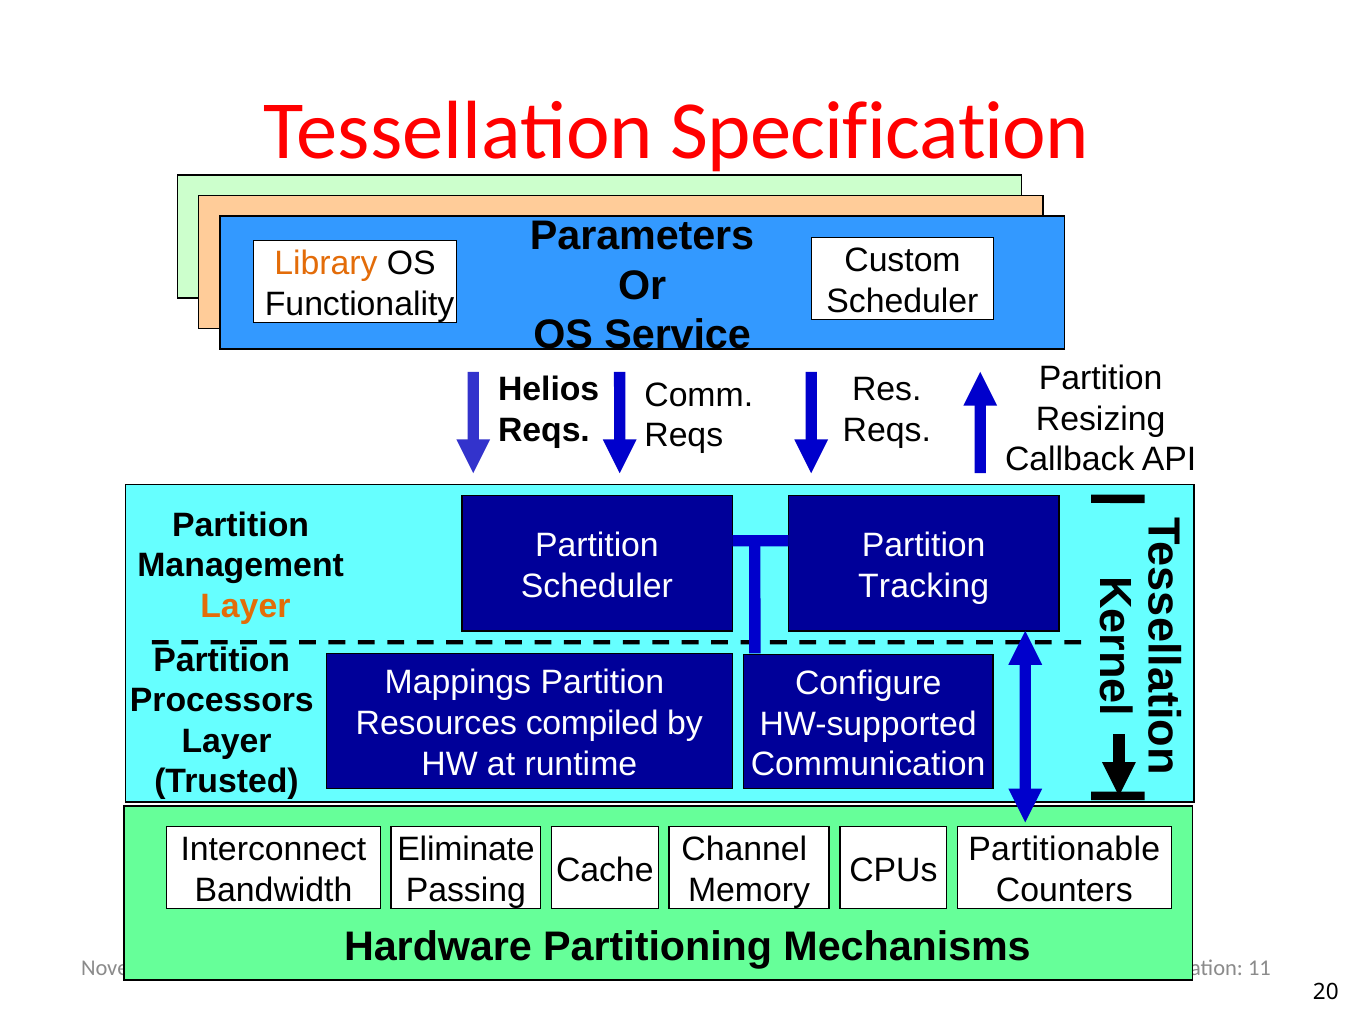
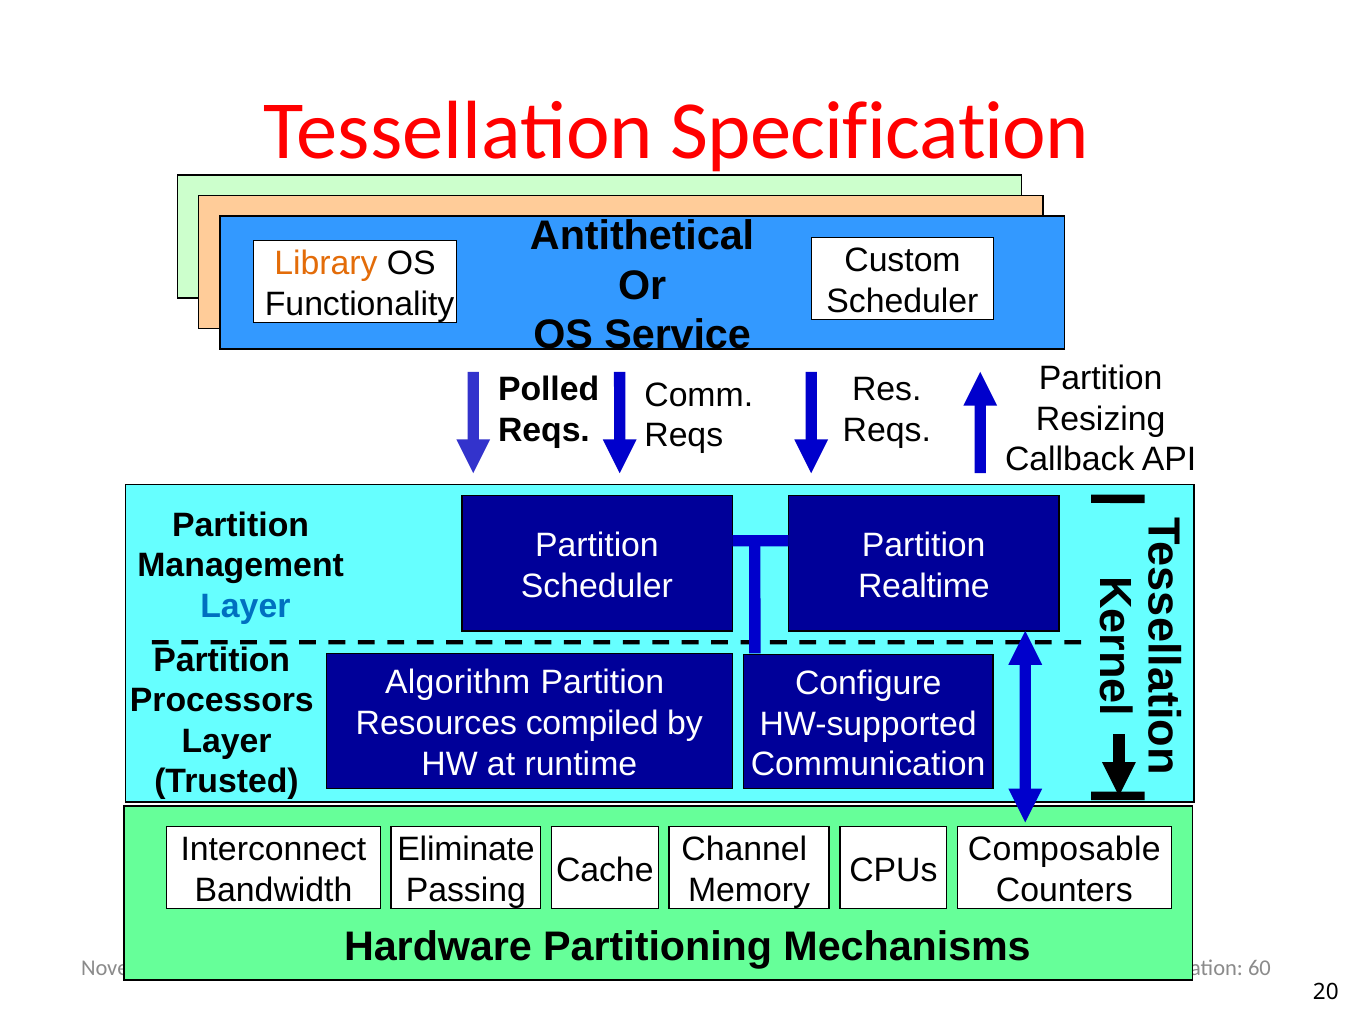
Parameters: Parameters -> Antithetical (642, 236)
Helios: Helios -> Polled (549, 390)
Tracking: Tracking -> Realtime (924, 586)
Layer colour: orange -> blue (245, 606)
Mappings: Mappings -> Algorithm (458, 683)
Partitionable: Partitionable -> Composable (1064, 850)
11: 11 -> 60 (1259, 968)
